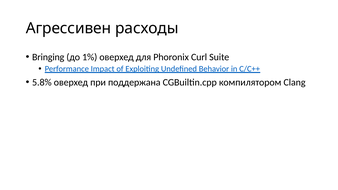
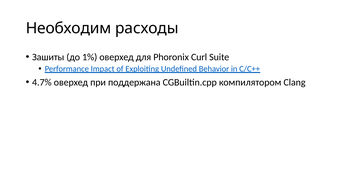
Агрессивен: Агрессивен -> Необходим (68, 28)
Bringing: Bringing -> Зашиты (48, 57)
5.8%: 5.8% -> 4.7% (42, 82)
